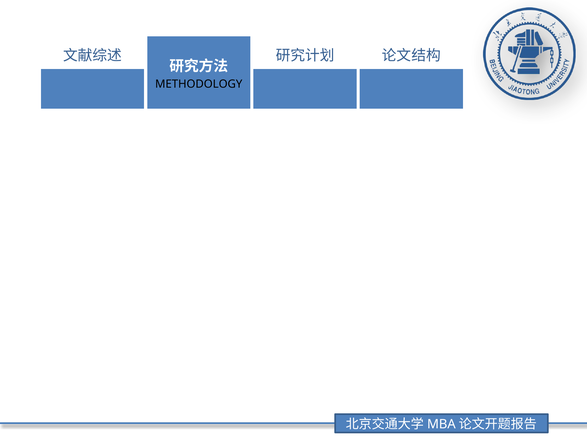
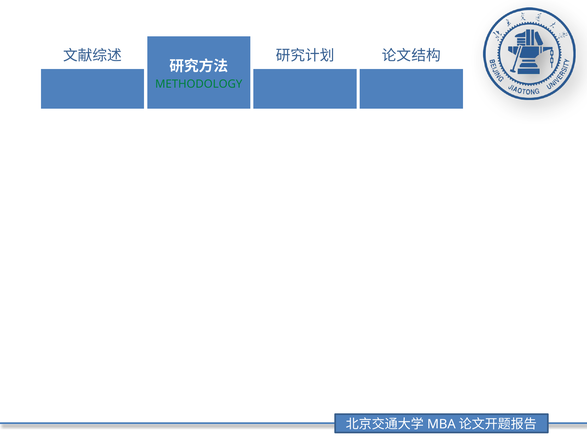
METHODOLOGY colour: black -> green (199, 84)
